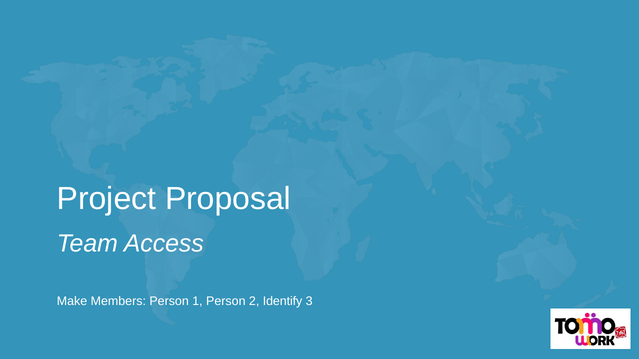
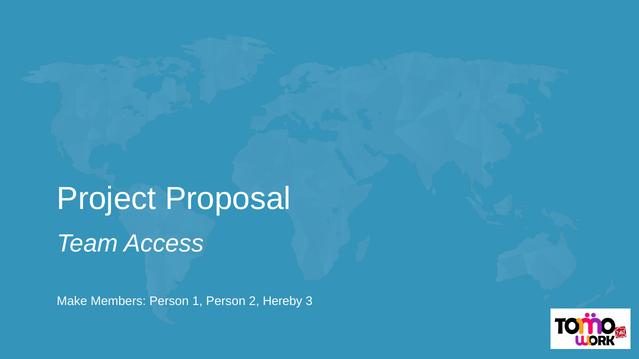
Identify: Identify -> Hereby (283, 302)
